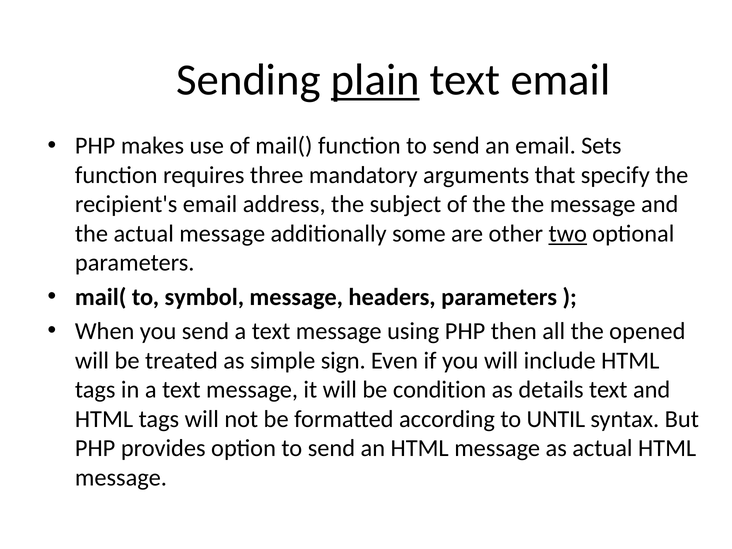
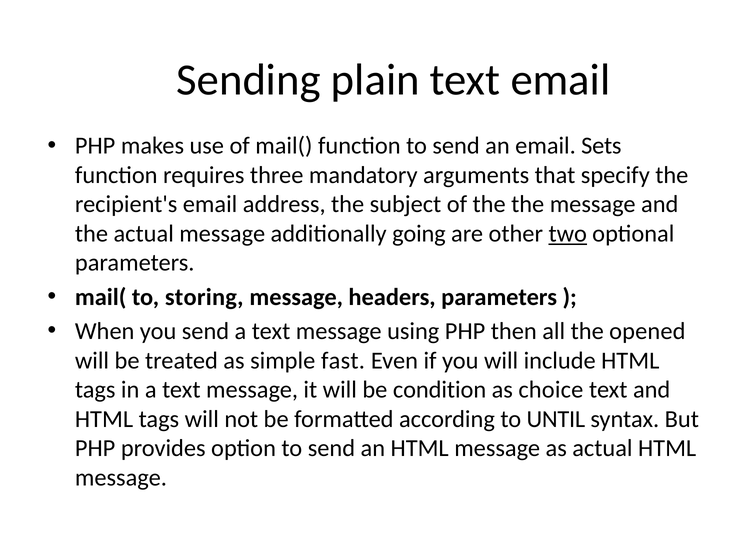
plain underline: present -> none (375, 80)
some: some -> going (419, 234)
symbol: symbol -> storing (204, 297)
sign: sign -> fast (343, 361)
details: details -> choice (551, 390)
